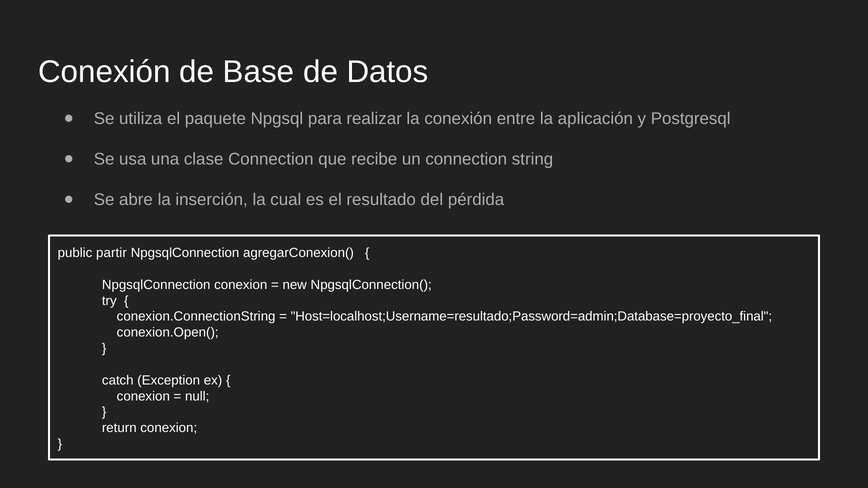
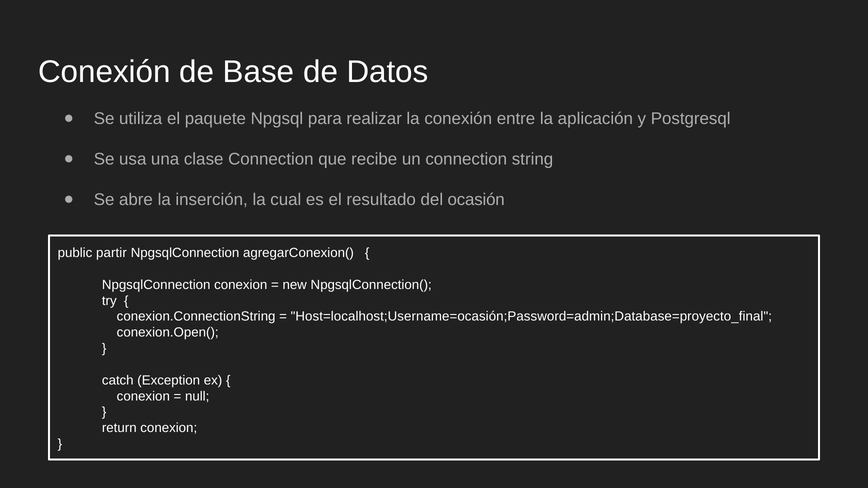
pérdida: pérdida -> ocasión (476, 200)
Host=localhost;Username=resultado;Password=admin;Database=proyecto_final: Host=localhost;Username=resultado;Password=admin;Database=proyecto_final -> Host=localhost;Username=ocasión;Password=admin;Database=proyecto_final (531, 317)
